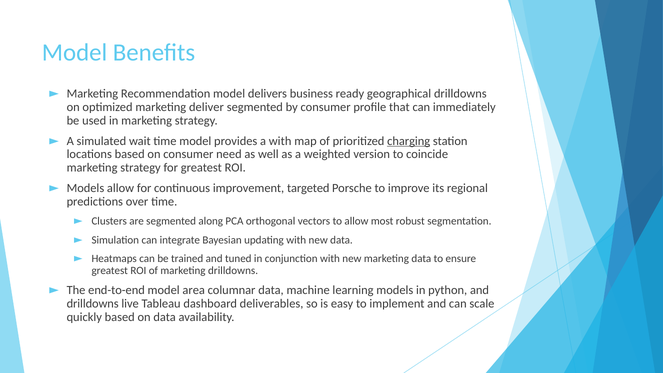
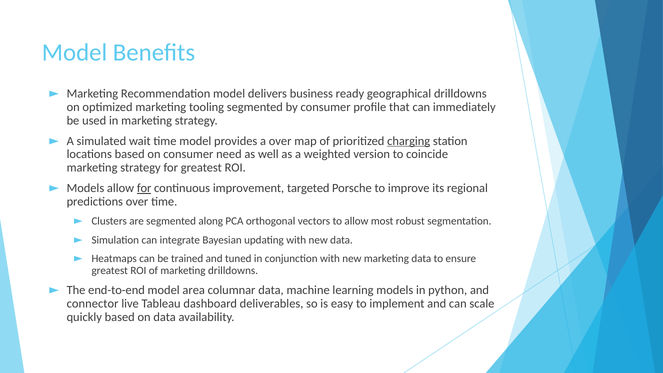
deliver: deliver -> tooling (207, 107)
a with: with -> over (280, 141)
for underline: none -> present (144, 188)
drilldowns: drilldowns -> connector (93, 304)
